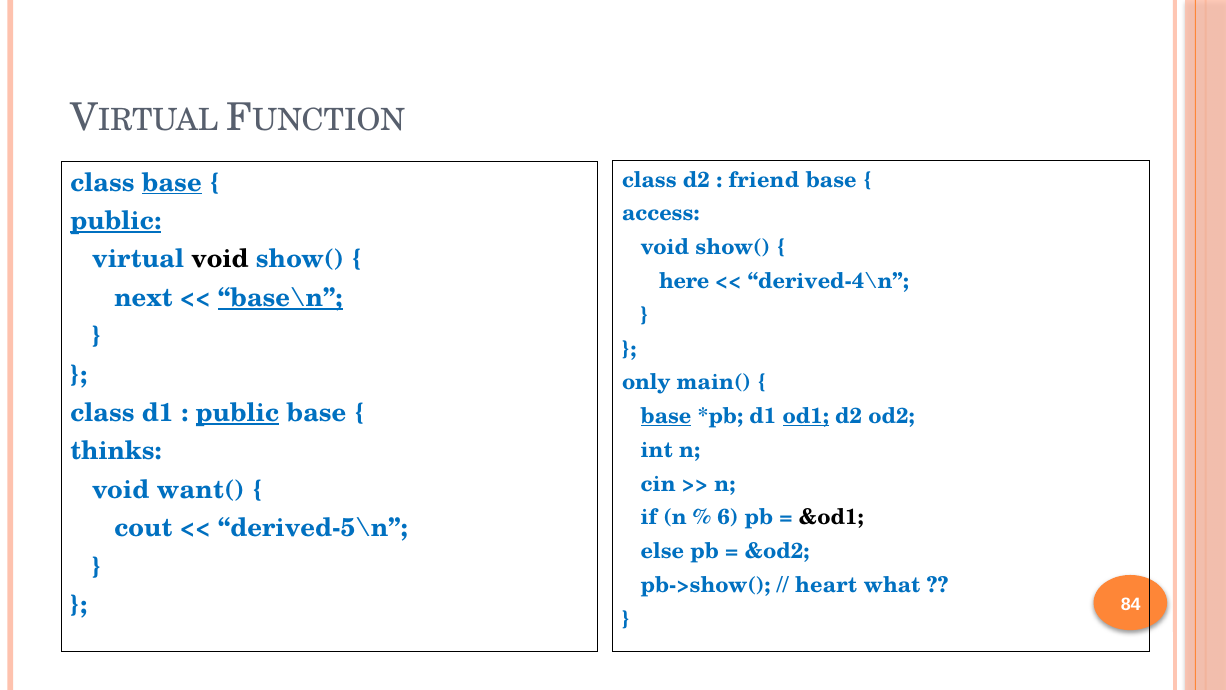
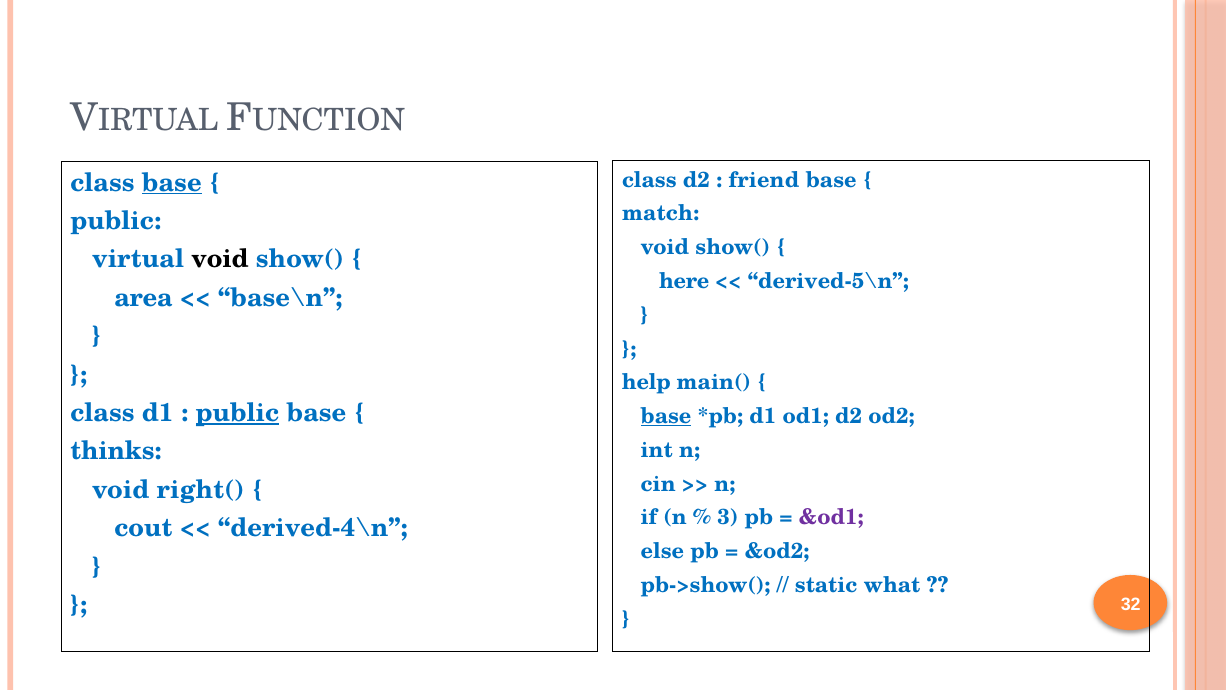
access: access -> match (661, 214)
public underline: present -> none (116, 221)
derived-4\n: derived-4\n -> derived-5\n (828, 281)
next: next -> area (144, 298)
base\n underline: present -> none (280, 298)
only: only -> help (646, 382)
od1 underline: present -> none (806, 416)
want(: want( -> right( (201, 490)
6: 6 -> 3 (728, 517)
&od1 colour: black -> purple (831, 517)
derived-5\n: derived-5\n -> derived-4\n (313, 528)
heart: heart -> static (826, 585)
84: 84 -> 32 (1131, 604)
